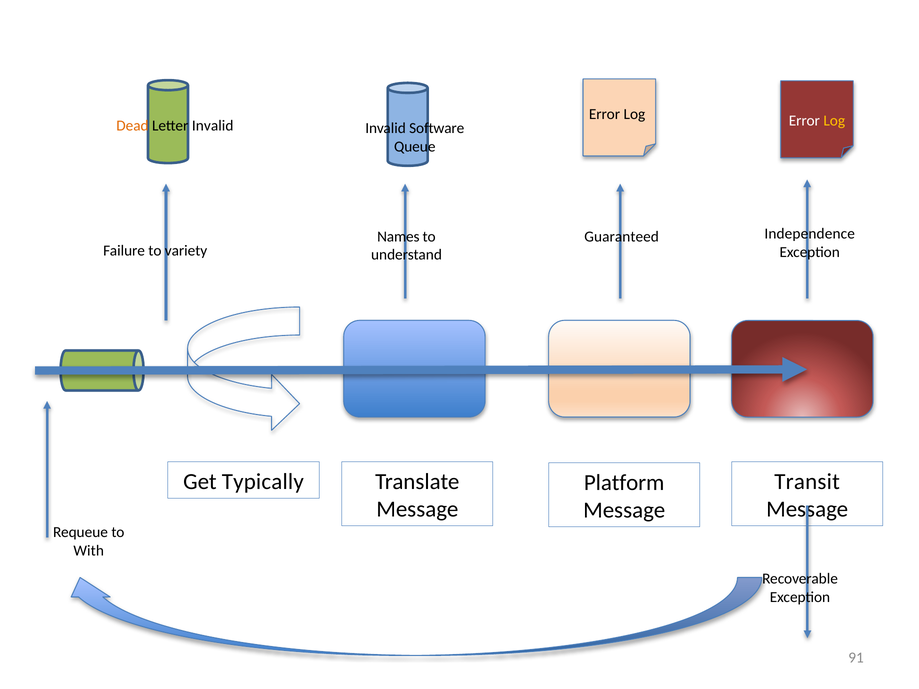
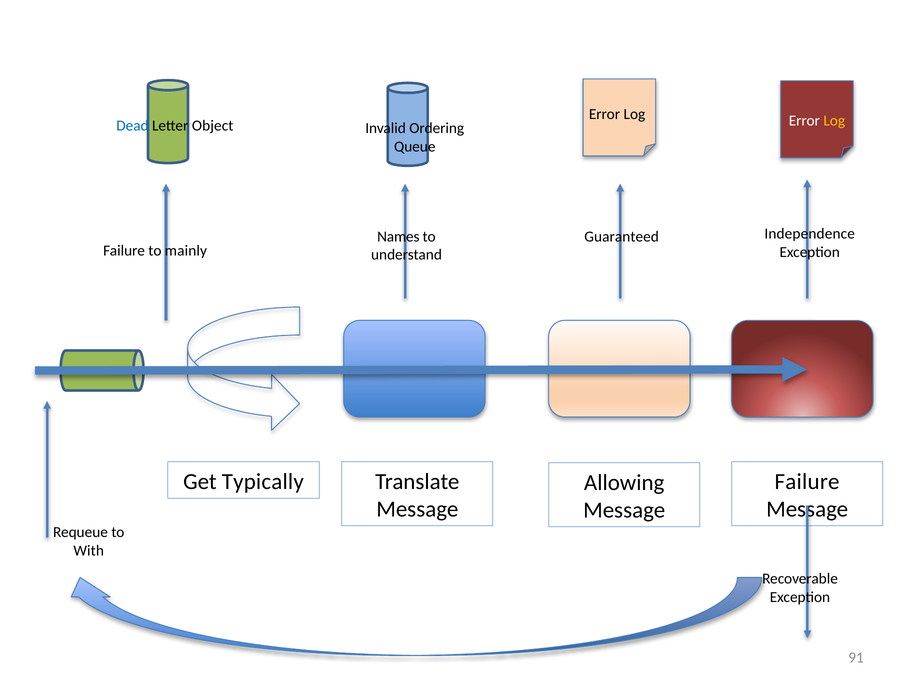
Dead colour: orange -> blue (132, 126)
Letter Invalid: Invalid -> Object (213, 126)
Software: Software -> Ordering (437, 128)
variety: variety -> mainly (186, 251)
Transit: Transit -> Failure (807, 482)
Platform: Platform -> Allowing (624, 483)
